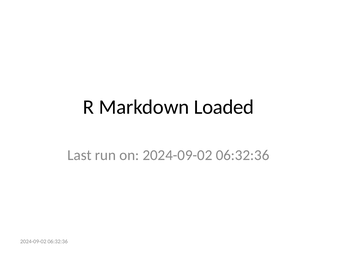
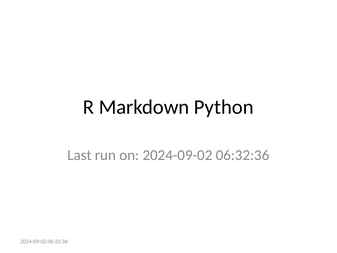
Loaded: Loaded -> Python (224, 107)
